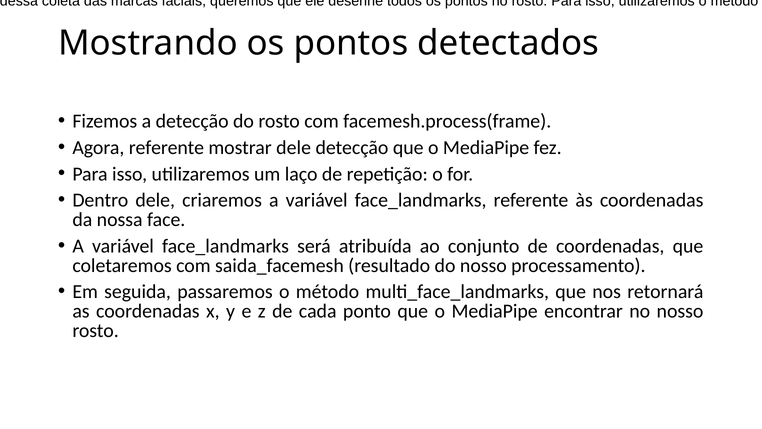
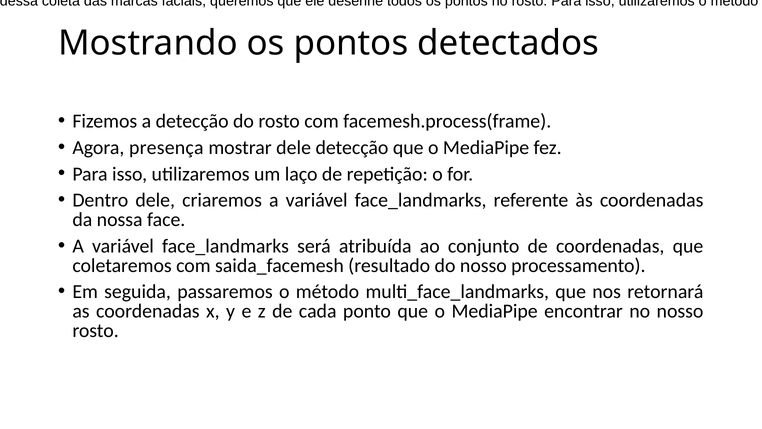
Agora referente: referente -> presença (166, 147)
